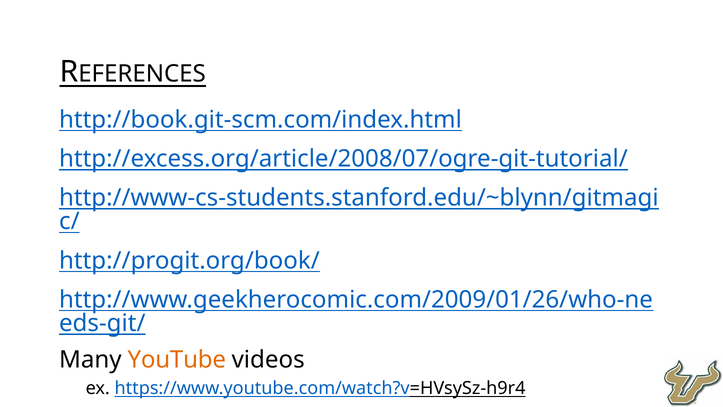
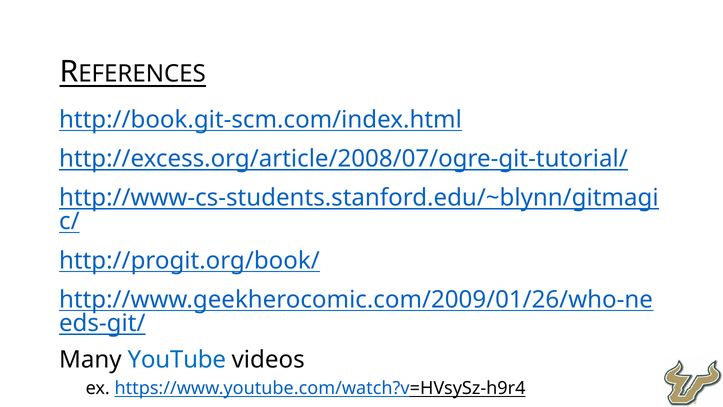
YouTube colour: orange -> blue (177, 359)
